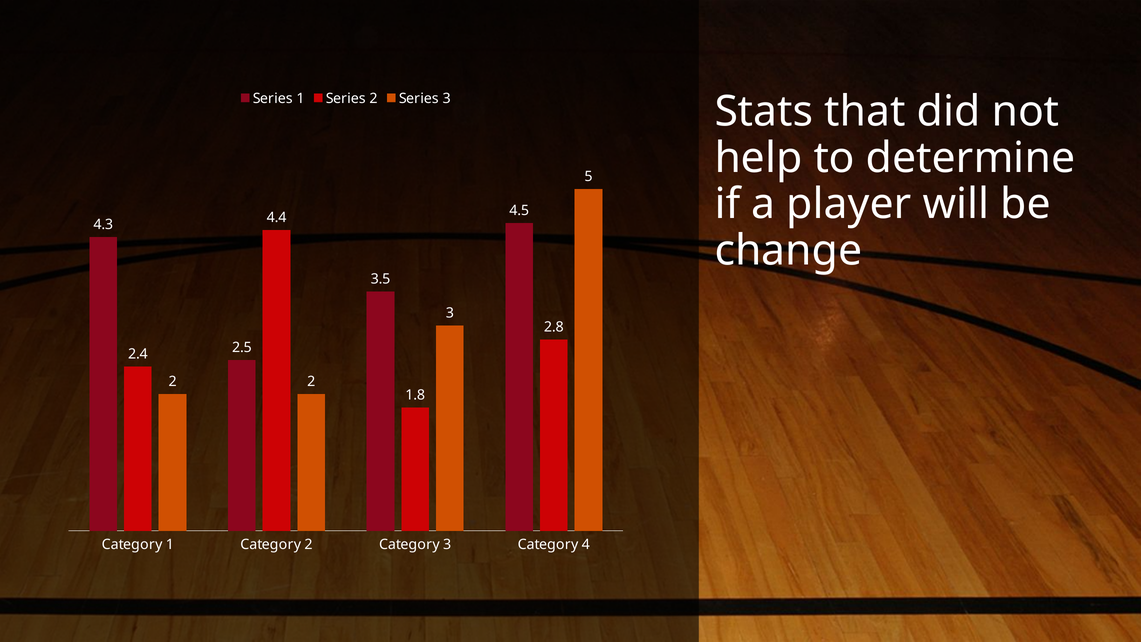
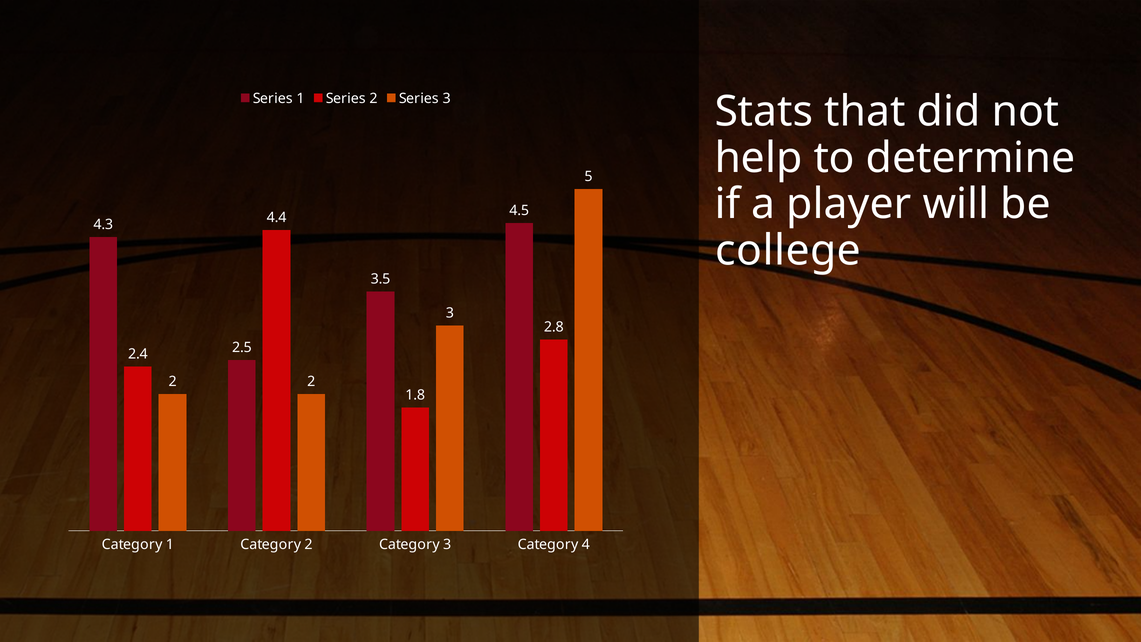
change: change -> college (788, 250)
